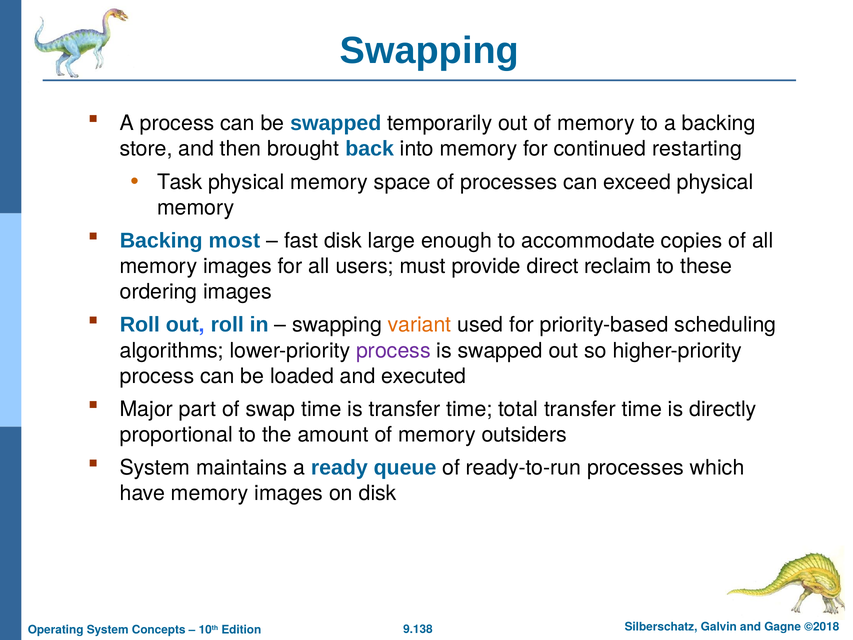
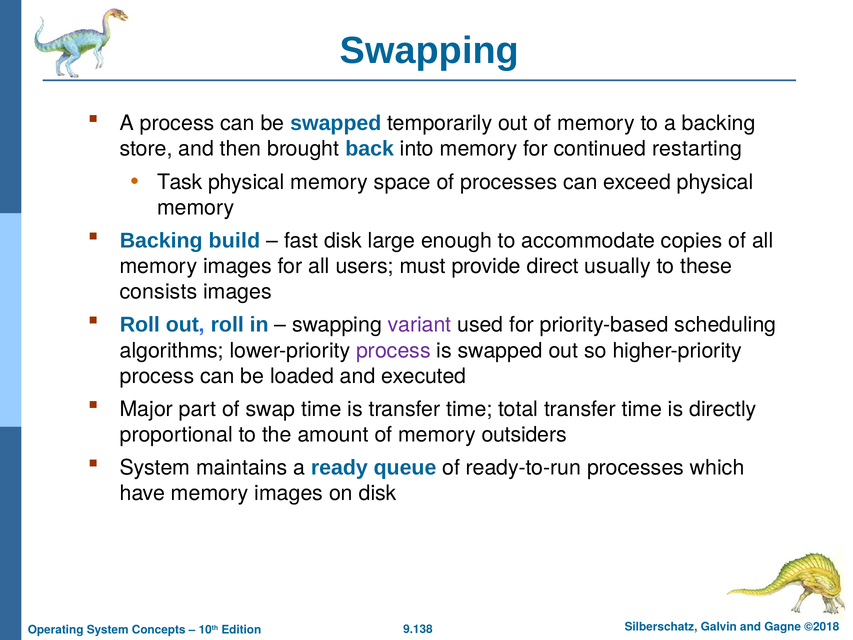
most: most -> build (234, 241)
reclaim: reclaim -> usually (618, 266)
ordering: ordering -> consists (158, 292)
variant colour: orange -> purple (420, 325)
